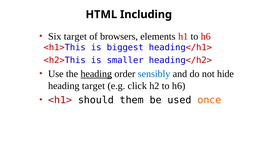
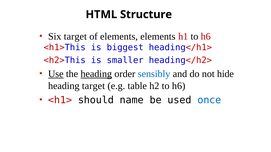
Including: Including -> Structure (146, 15)
of browsers: browsers -> elements (119, 36)
Use underline: none -> present (56, 74)
click: click -> table (137, 86)
them: them -> name (132, 100)
once colour: orange -> blue (209, 100)
